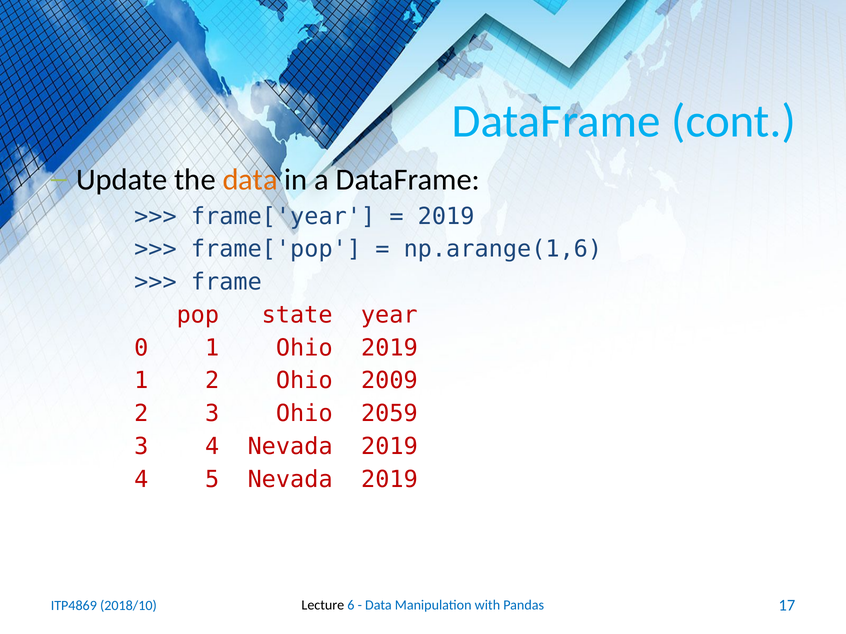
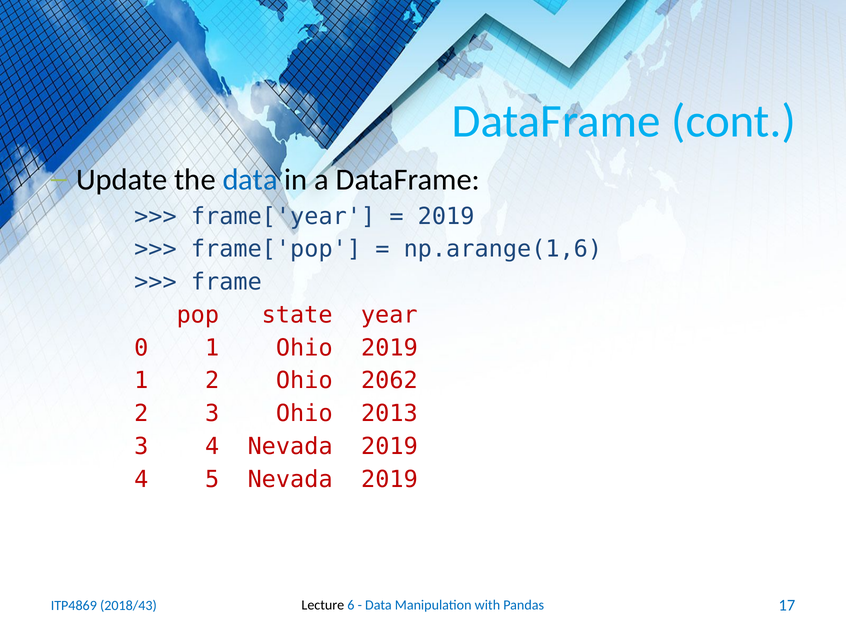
data colour: orange -> blue (250, 180)
2009: 2009 -> 2062 (389, 381)
2059: 2059 -> 2013 (389, 414)
2018/10: 2018/10 -> 2018/43 (128, 606)
